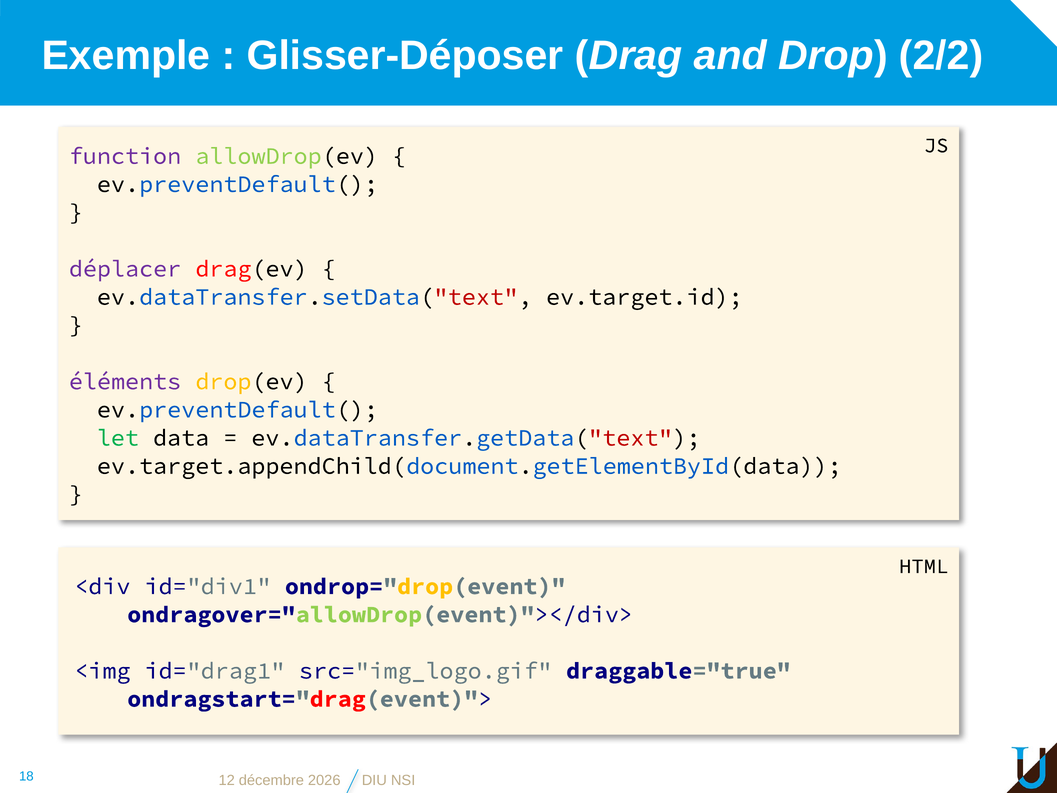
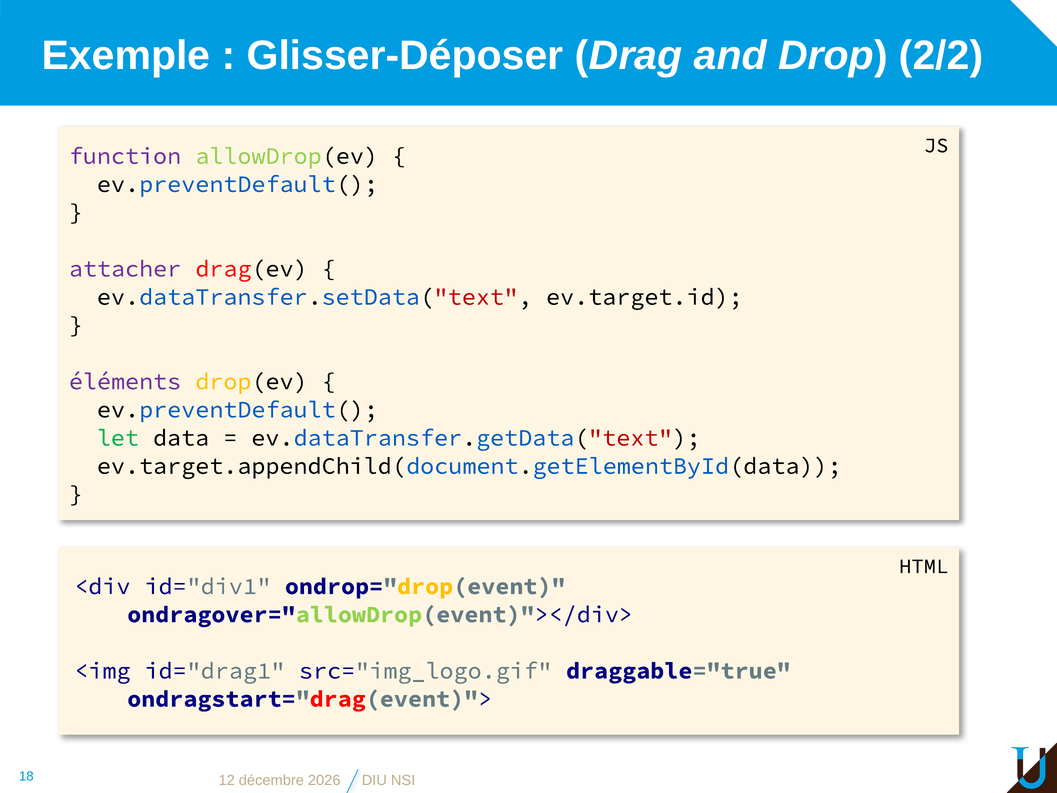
déplacer: déplacer -> attacher (125, 269)
